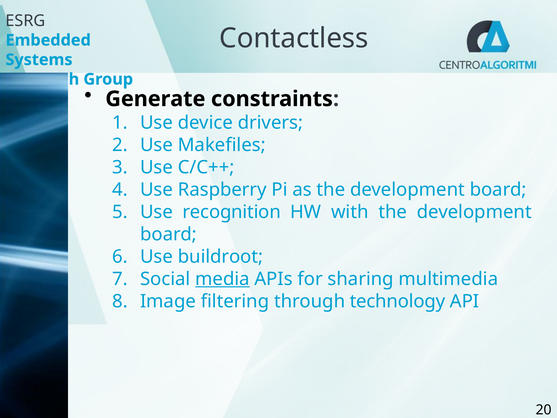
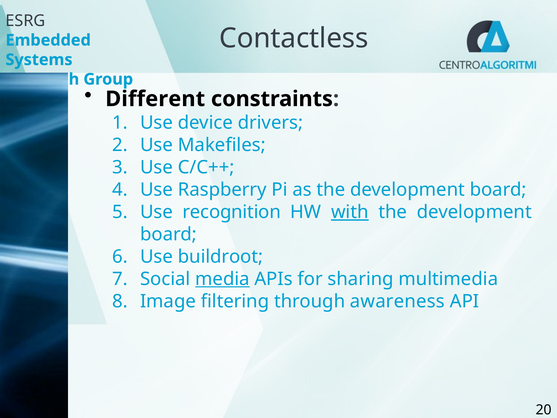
Generate: Generate -> Different (155, 99)
with underline: none -> present (350, 212)
technology: technology -> awareness (397, 301)
